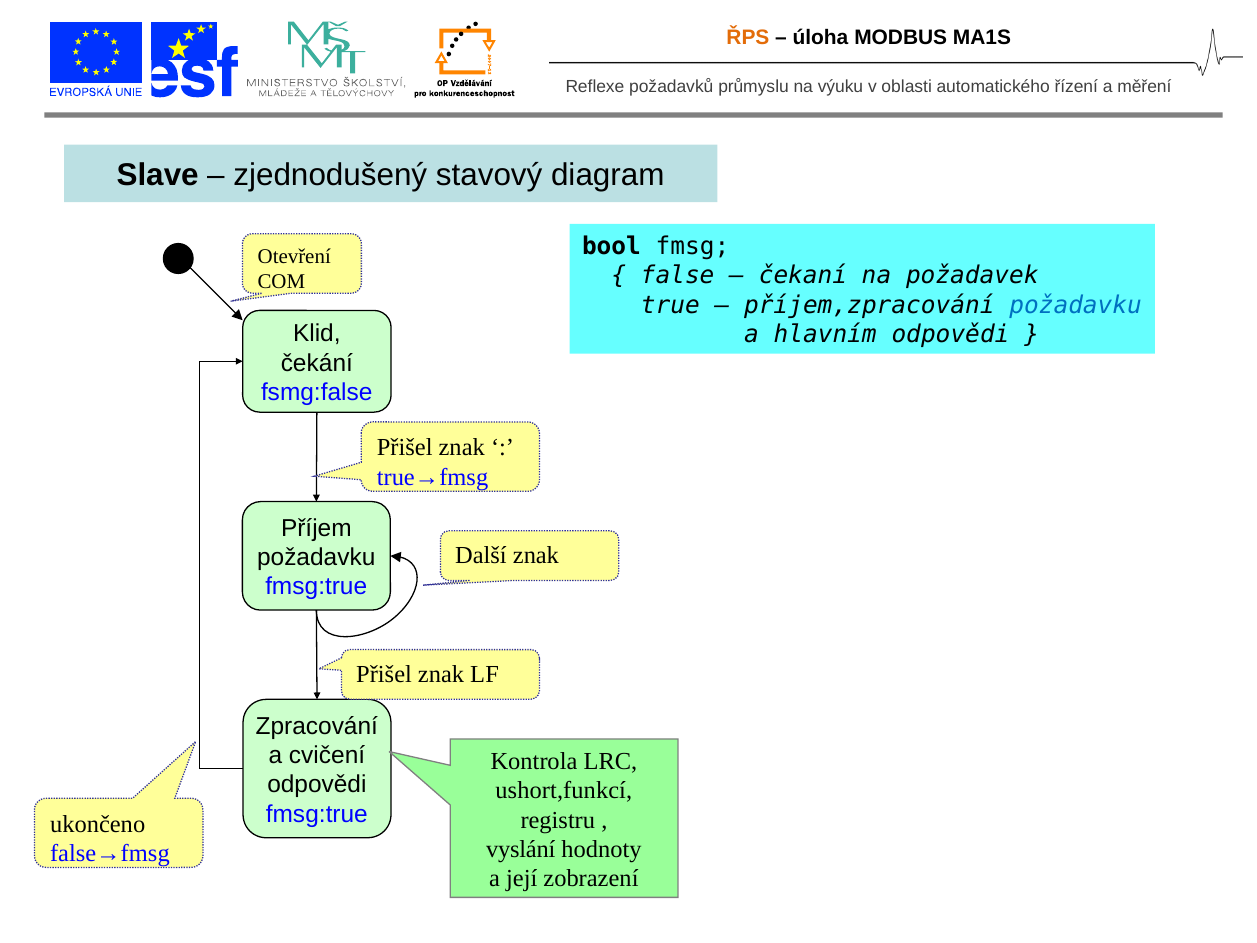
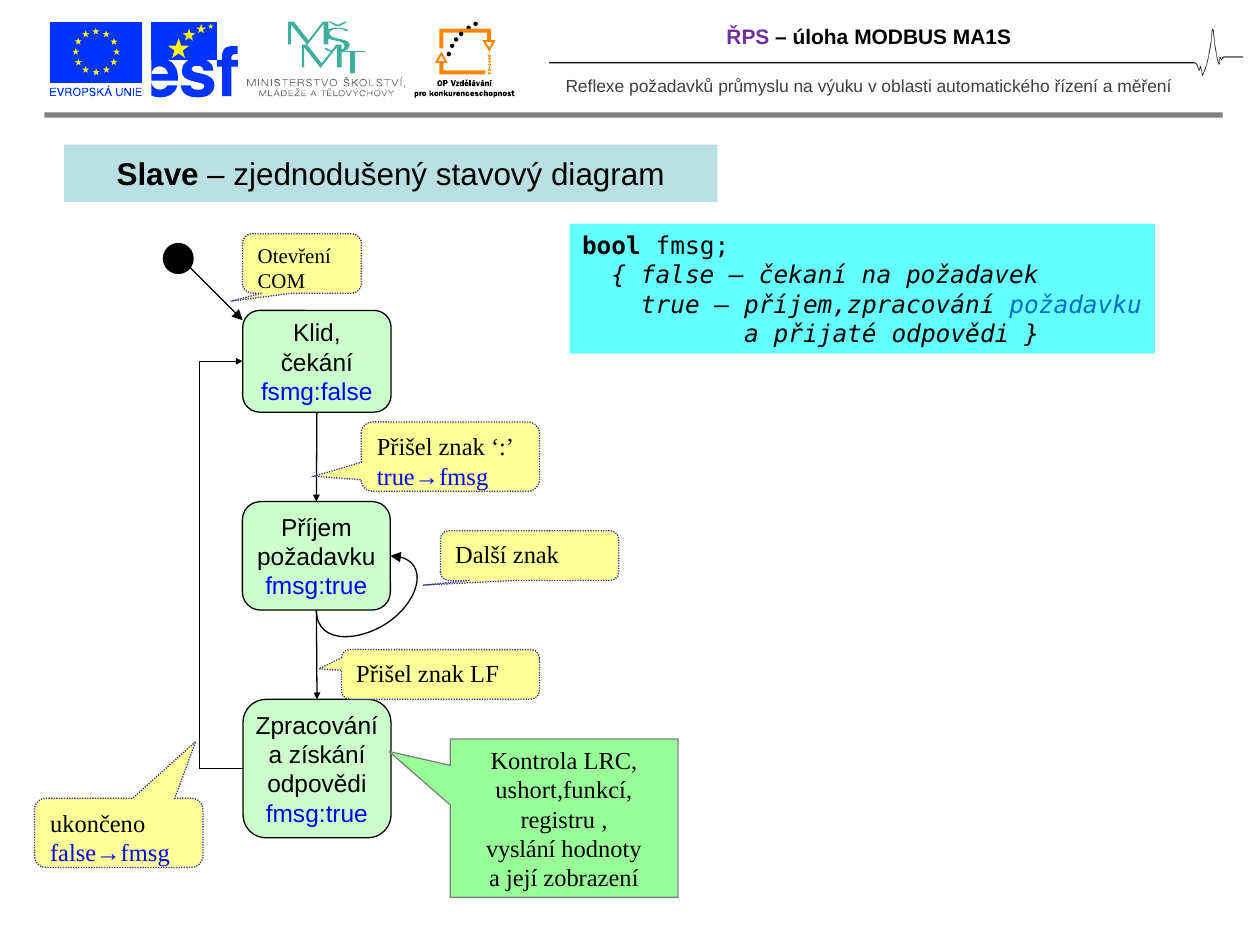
ŘPS colour: orange -> purple (748, 37)
hlavním: hlavním -> přijaté (825, 334)
cvičení: cvičení -> získání (327, 755)
